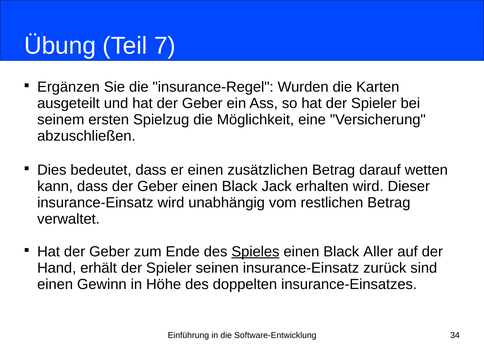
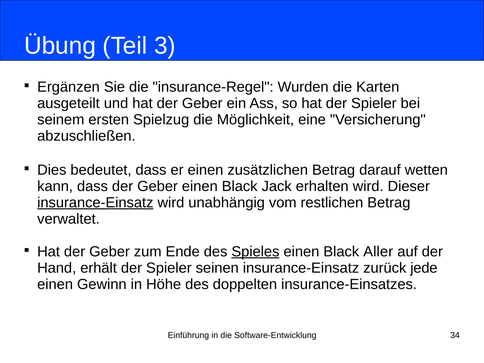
7: 7 -> 3 (165, 46)
insurance-Einsatz underline: none -> present (95, 203)
sind: sind -> jede (424, 268)
